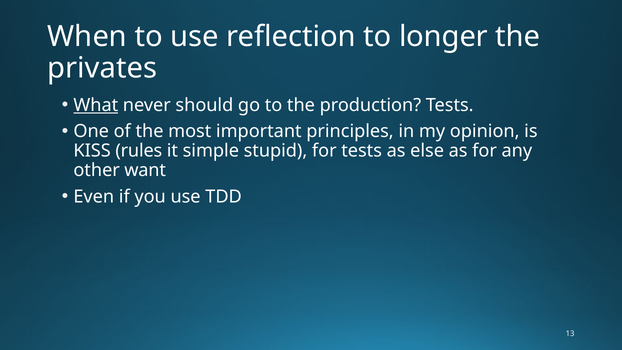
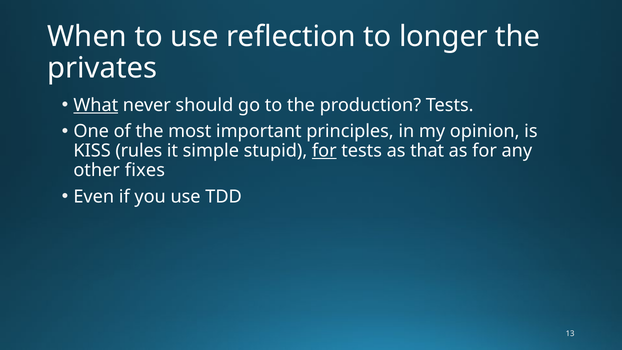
for underline: none -> present (324, 151)
else: else -> that (427, 151)
want: want -> fixes (145, 170)
